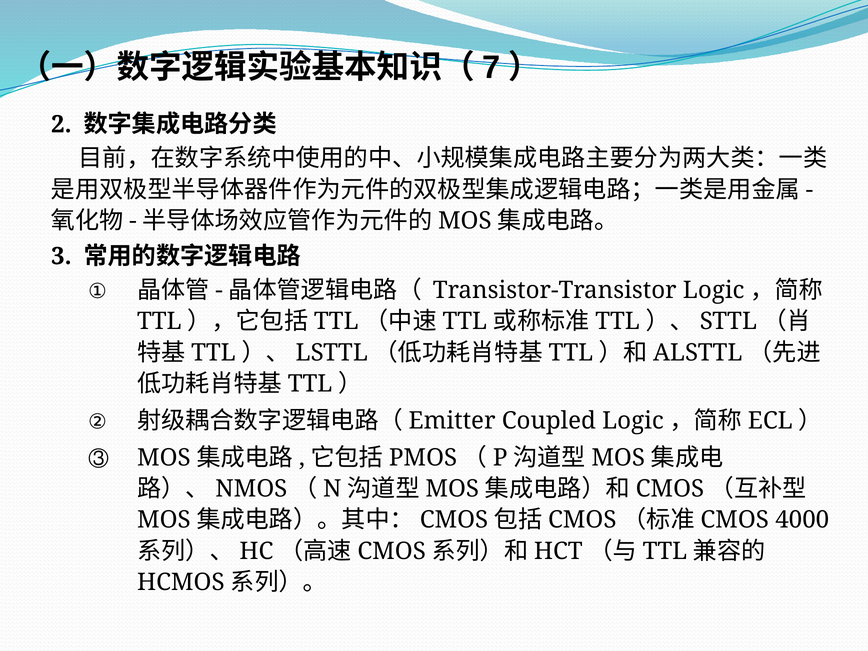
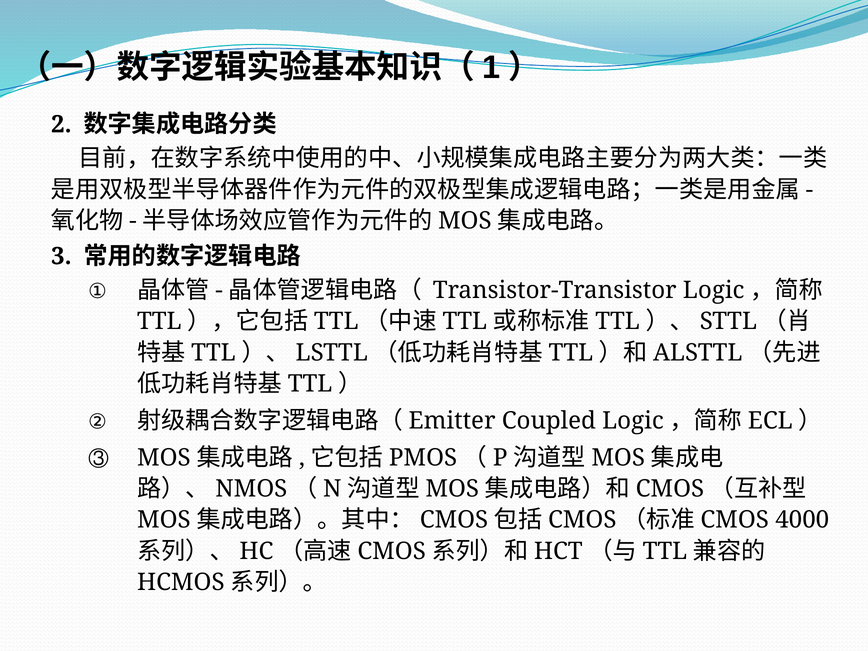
7: 7 -> 1 (491, 67)
